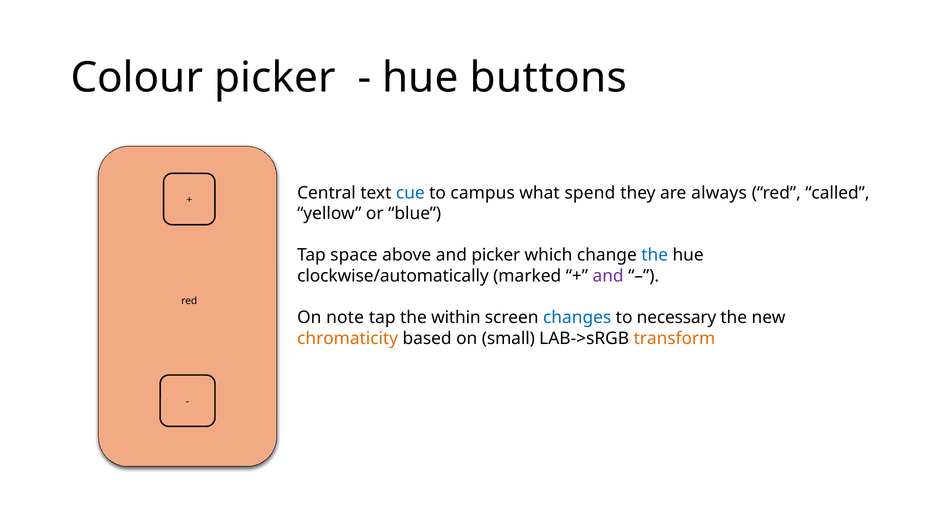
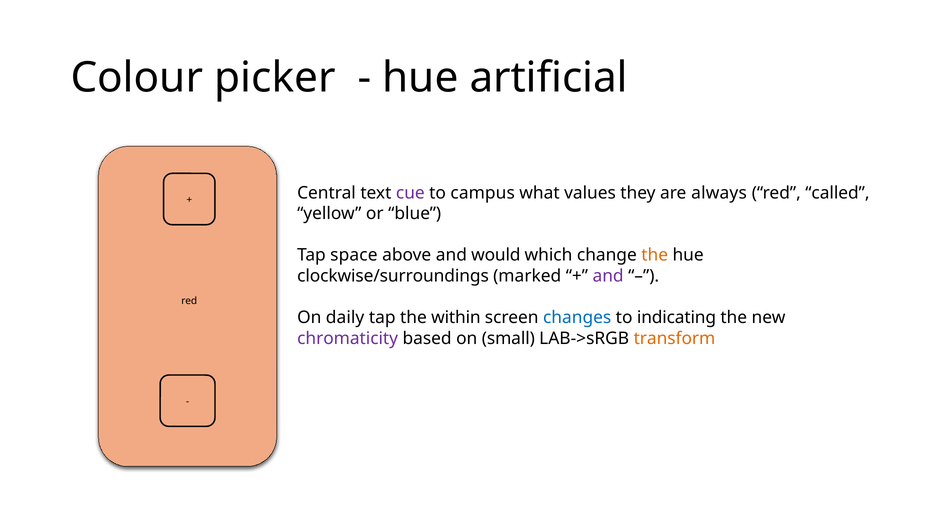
buttons: buttons -> artificial (549, 78)
cue colour: blue -> purple (410, 193)
spend: spend -> values (590, 193)
and picker: picker -> would (496, 255)
the colour: blue -> orange (655, 255)
clockwise/automatically: clockwise/automatically -> clockwise/surroundings (393, 276)
note: note -> daily (345, 318)
necessary: necessary -> indicating (677, 318)
chromaticity colour: orange -> purple (348, 339)
